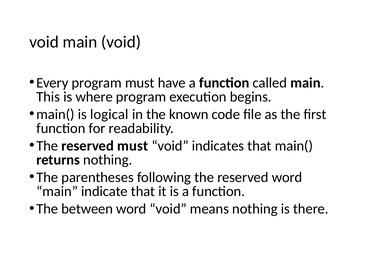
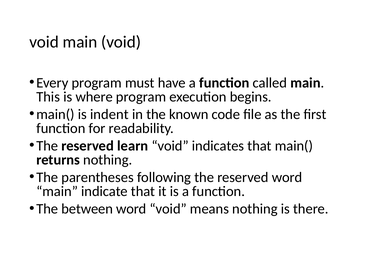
logical: logical -> indent (109, 114)
reserved must: must -> learn (133, 146)
